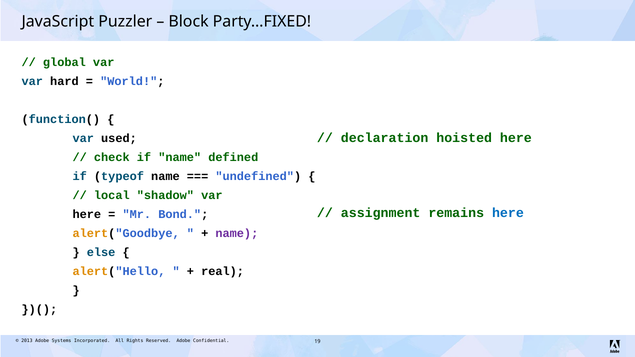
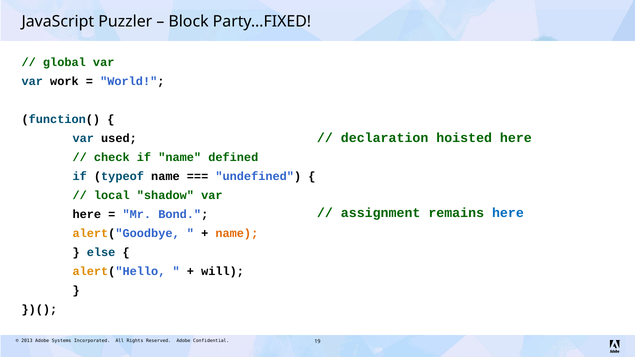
hard: hard -> work (64, 81)
name colour: purple -> orange (237, 234)
real: real -> will (223, 272)
